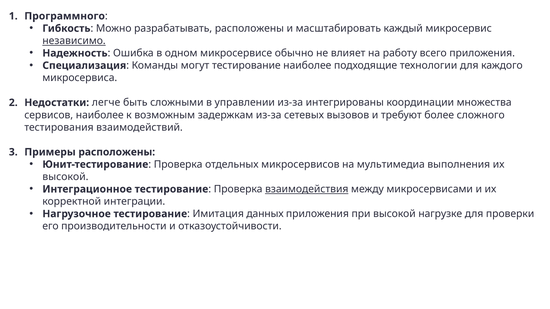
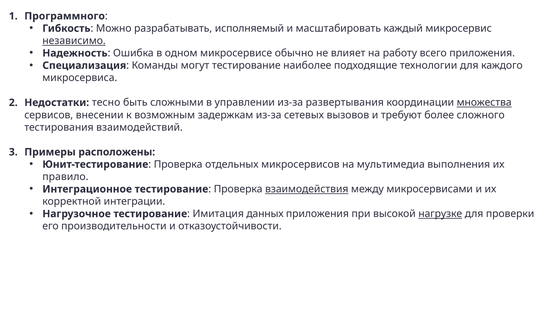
разрабатывать расположены: расположены -> исполняемый (249, 28)
легче: легче -> тесно (106, 103)
интегрированы: интегрированы -> развертывания (345, 103)
множества underline: none -> present (484, 103)
сервисов наиболее: наиболее -> внесении (100, 115)
высокой: высокой -> правило (65, 177)
нагрузке underline: none -> present (440, 214)
